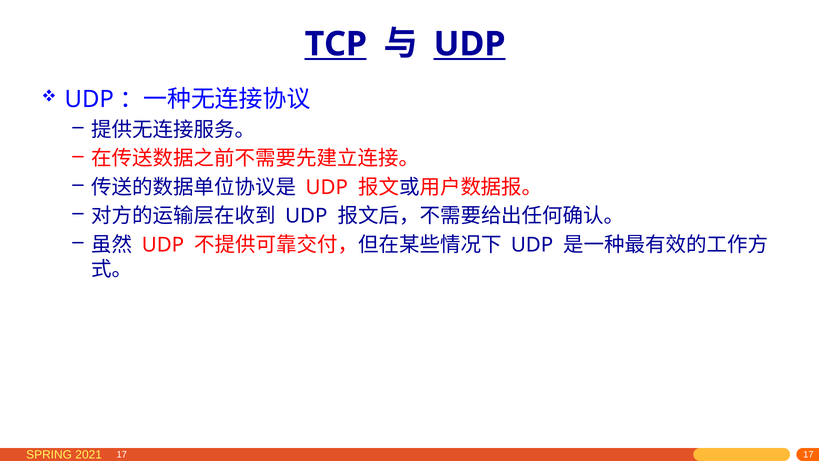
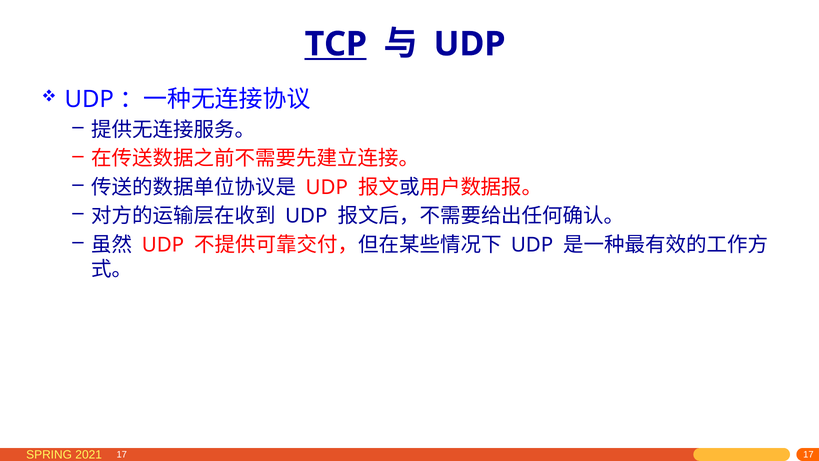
UDP underline: present -> none (470, 44)
